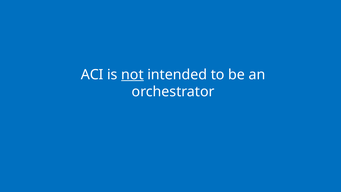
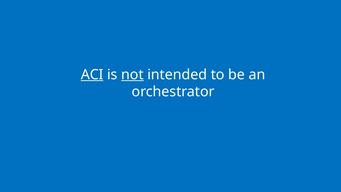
ACI underline: none -> present (92, 75)
